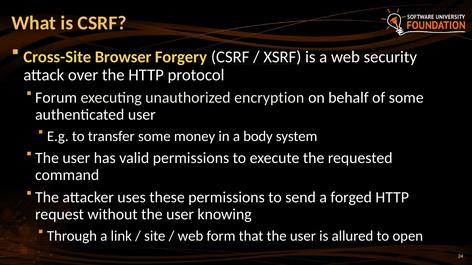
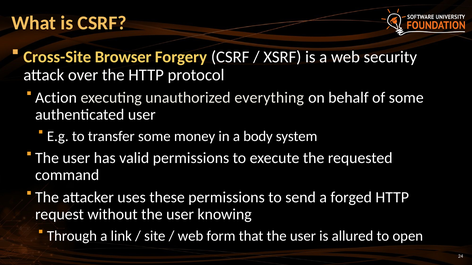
Forum: Forum -> Action (56, 98)
encryption: encryption -> everything (269, 98)
